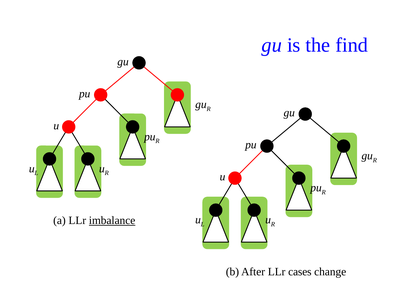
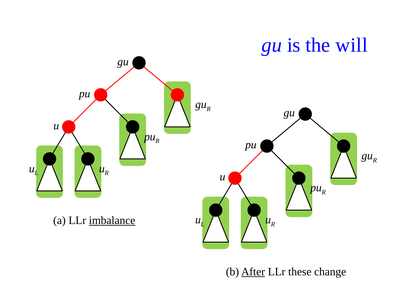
find: find -> will (352, 45)
After underline: none -> present (253, 271)
cases: cases -> these (300, 271)
